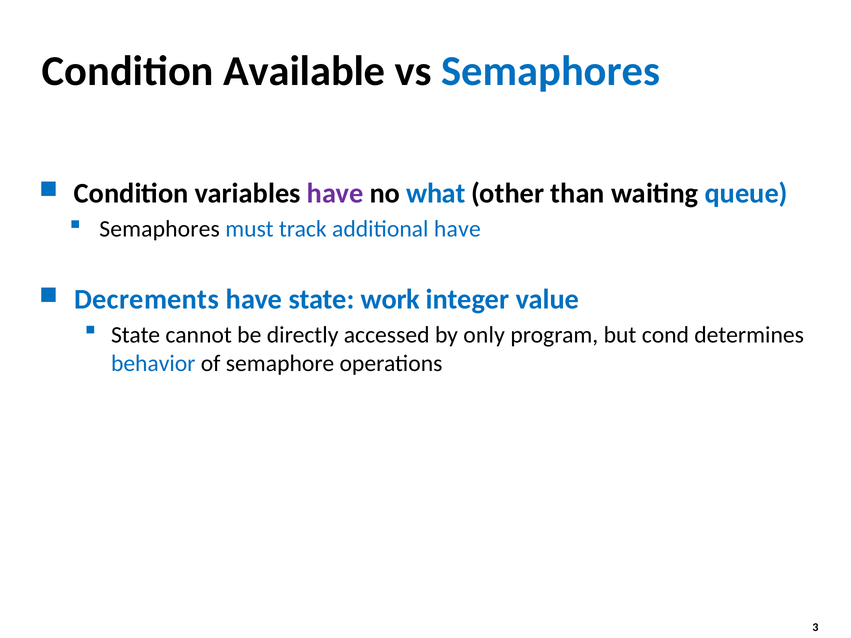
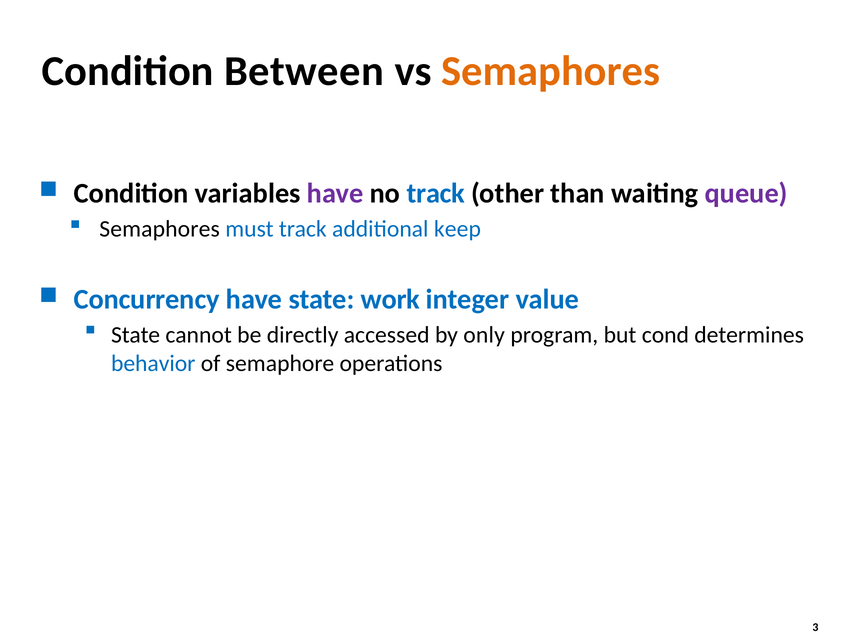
Available: Available -> Between (304, 71)
Semaphores colour: blue -> orange (551, 71)
no what: what -> track (436, 193)
queue colour: blue -> purple (746, 193)
additional have: have -> keep (457, 229)
Decrements: Decrements -> Concurrency (147, 299)
